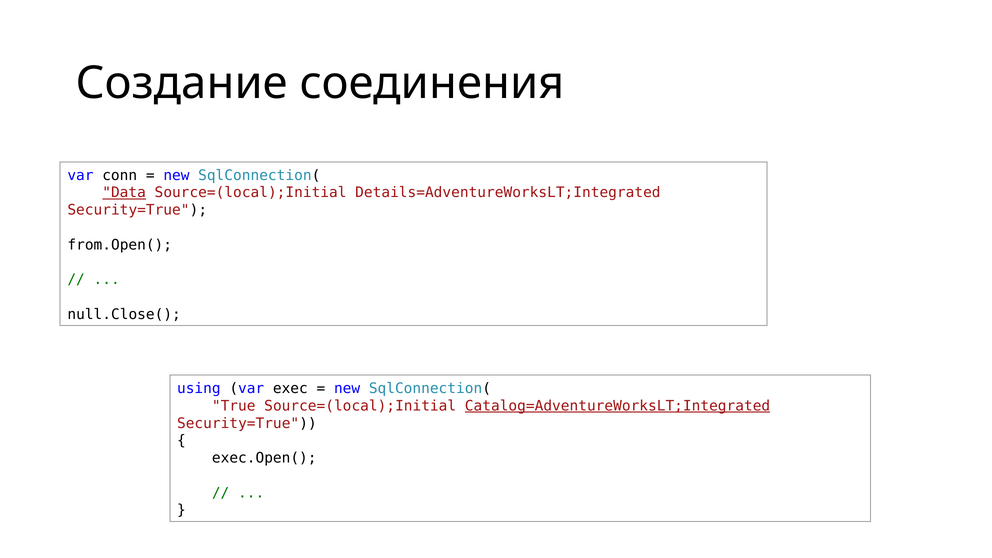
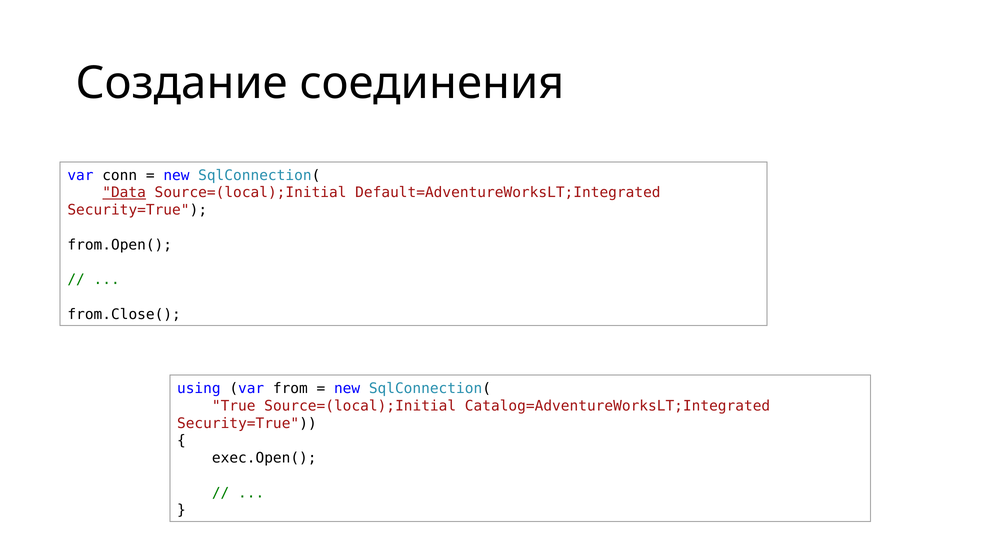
Details=AdventureWorksLT;Integrated: Details=AdventureWorksLT;Integrated -> Default=AdventureWorksLT;Integrated (508, 193)
null.Close(: null.Close( -> from.Close( (124, 314)
exec: exec -> from (290, 389)
Catalog=AdventureWorksLT;Integrated underline: present -> none (618, 406)
